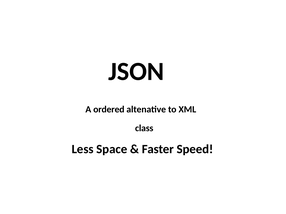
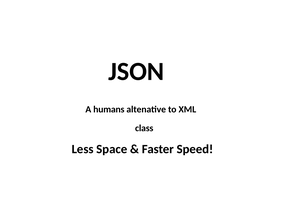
ordered: ordered -> humans (109, 110)
